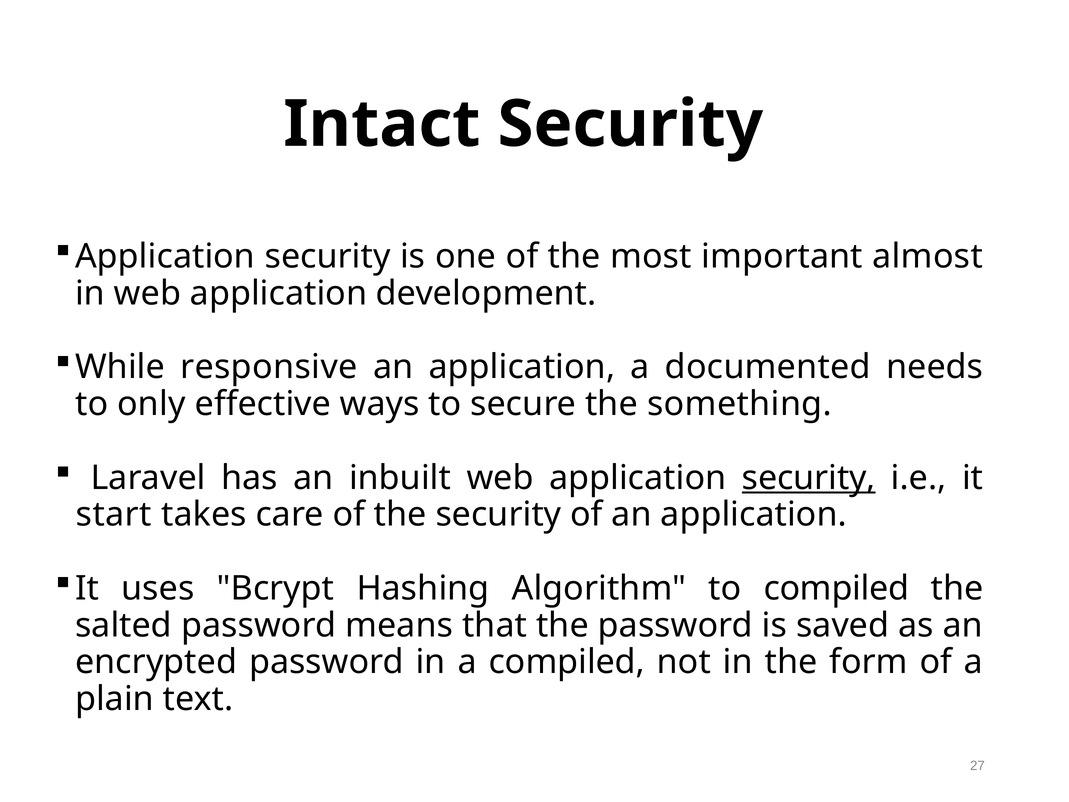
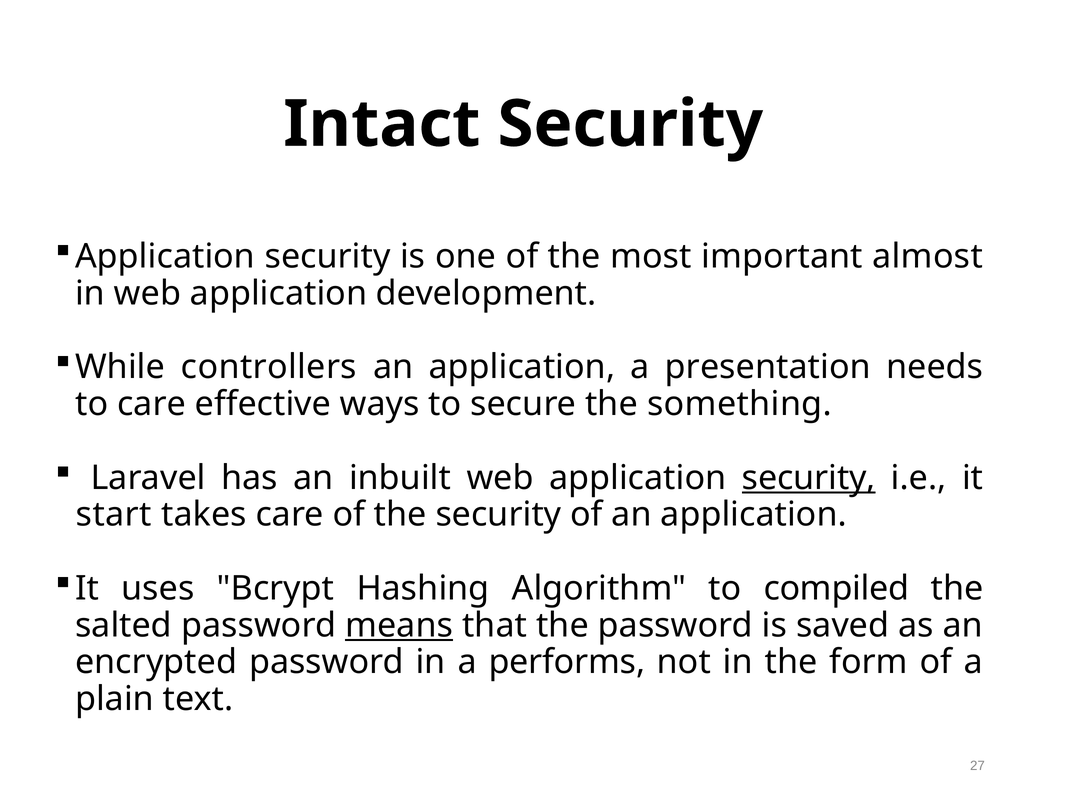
responsive: responsive -> controllers (269, 367)
documented: documented -> presentation (768, 367)
to only: only -> care (152, 404)
means underline: none -> present (399, 625)
a compiled: compiled -> performs (567, 662)
